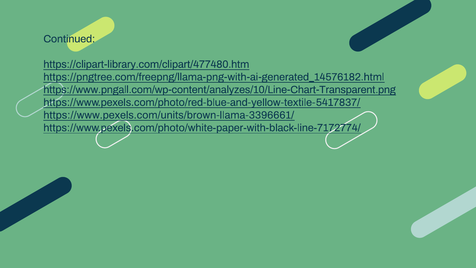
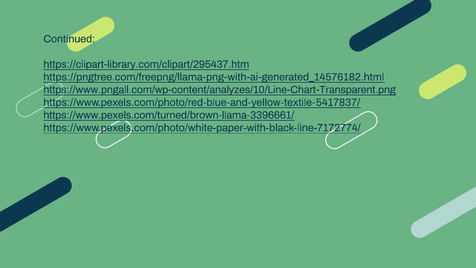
https://clipart-library.com/clipart/477480.htm: https://clipart-library.com/clipart/477480.htm -> https://clipart-library.com/clipart/295437.htm (146, 64)
https://www.pexels.com/units/brown-llama-3396661/: https://www.pexels.com/units/brown-llama-3396661/ -> https://www.pexels.com/turned/brown-llama-3396661/ (169, 115)
